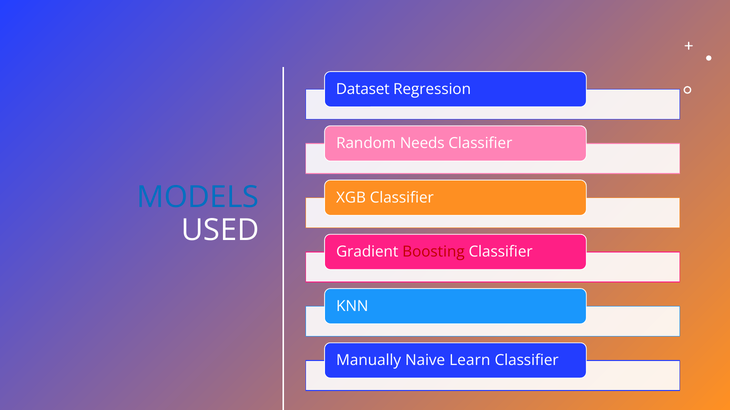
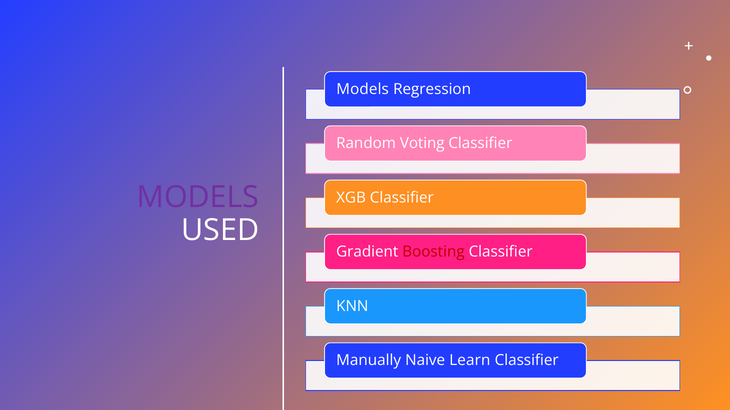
Dataset: Dataset -> Models (363, 89)
Needs: Needs -> Voting (422, 144)
MODELS colour: blue -> purple (198, 198)
